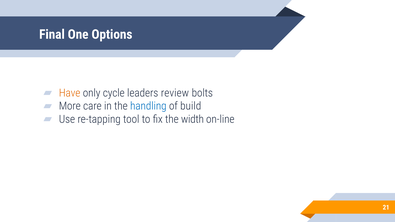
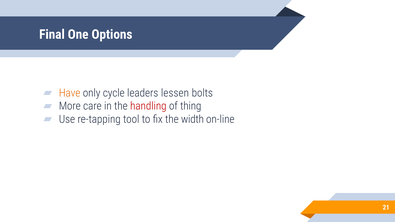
review: review -> lessen (175, 93)
handling colour: blue -> red (148, 106)
build: build -> thing (191, 106)
